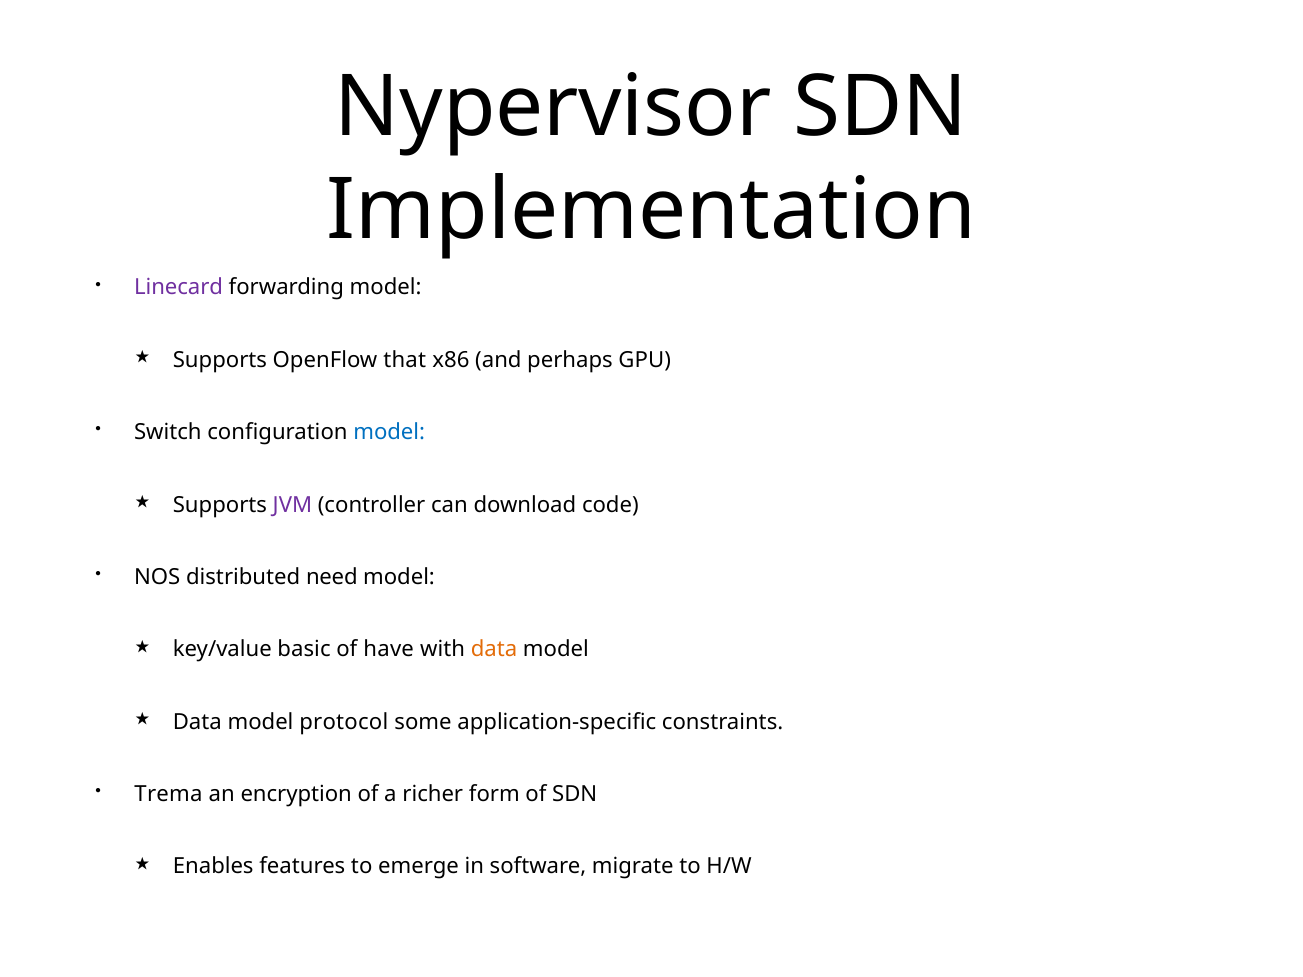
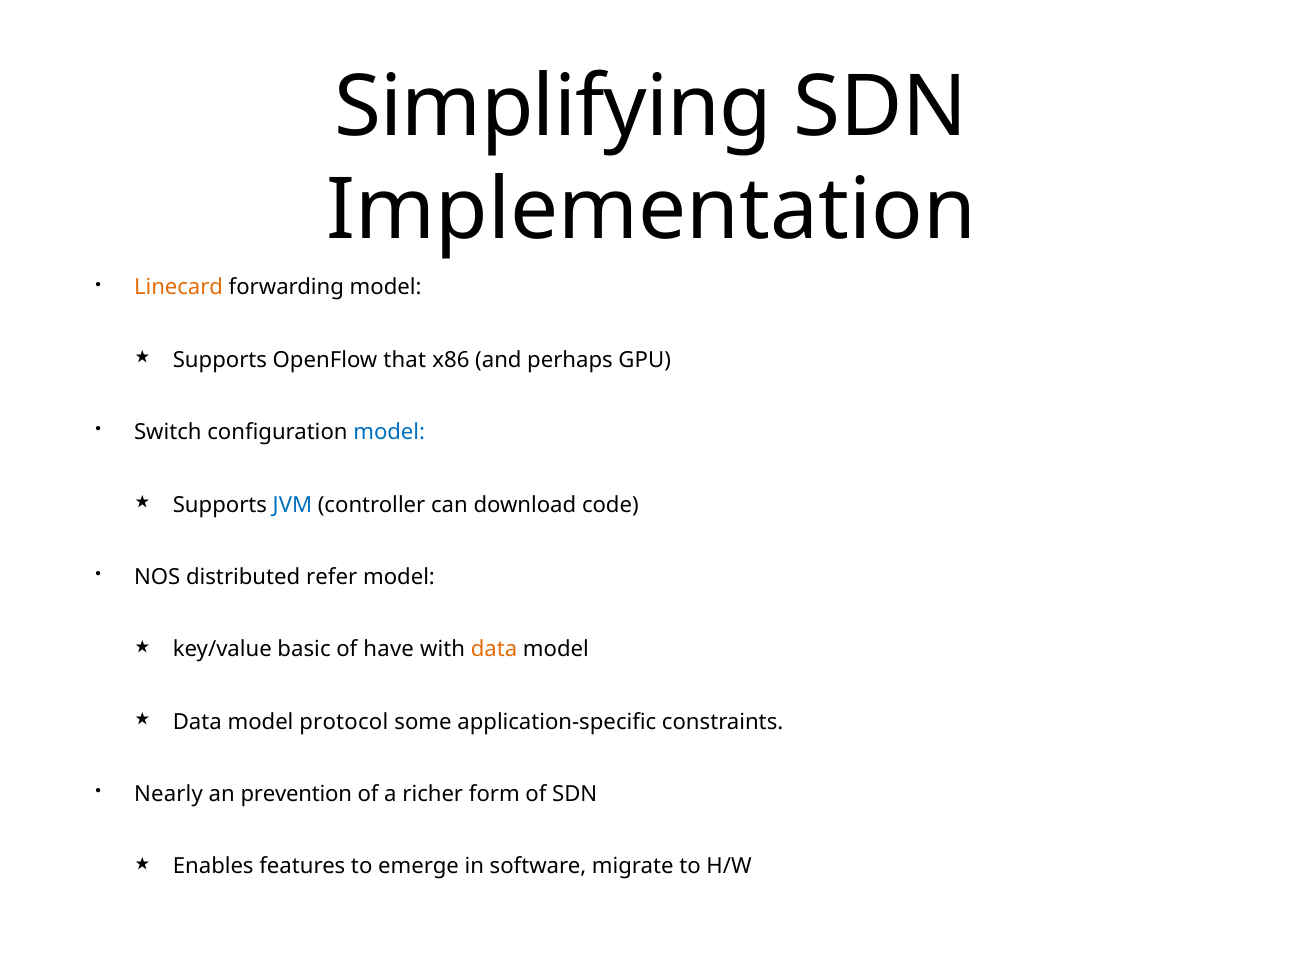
Nypervisor: Nypervisor -> Simplifying (554, 107)
Linecard colour: purple -> orange (179, 288)
JVM colour: purple -> blue (292, 505)
need: need -> refer (332, 577)
Trema: Trema -> Nearly (169, 794)
encryption: encryption -> prevention (296, 794)
